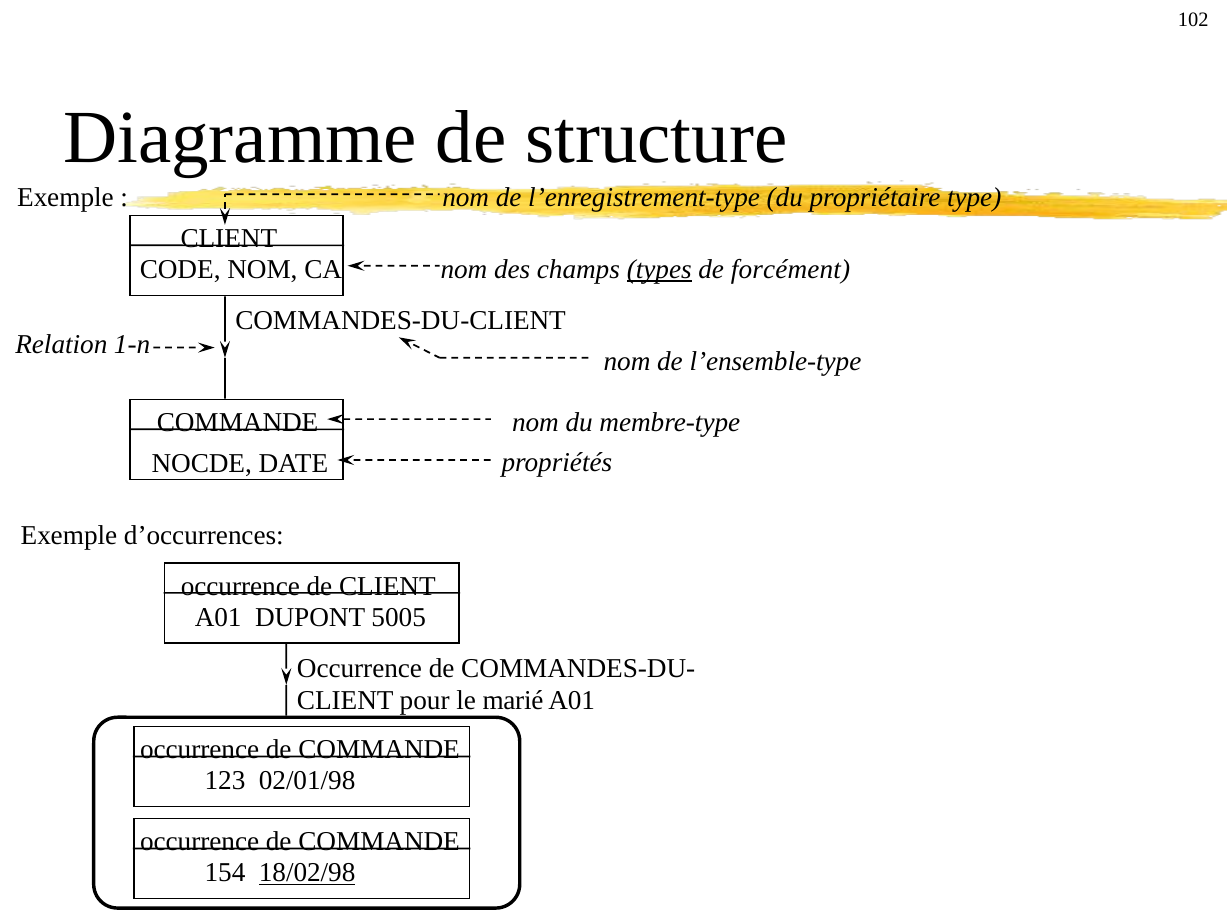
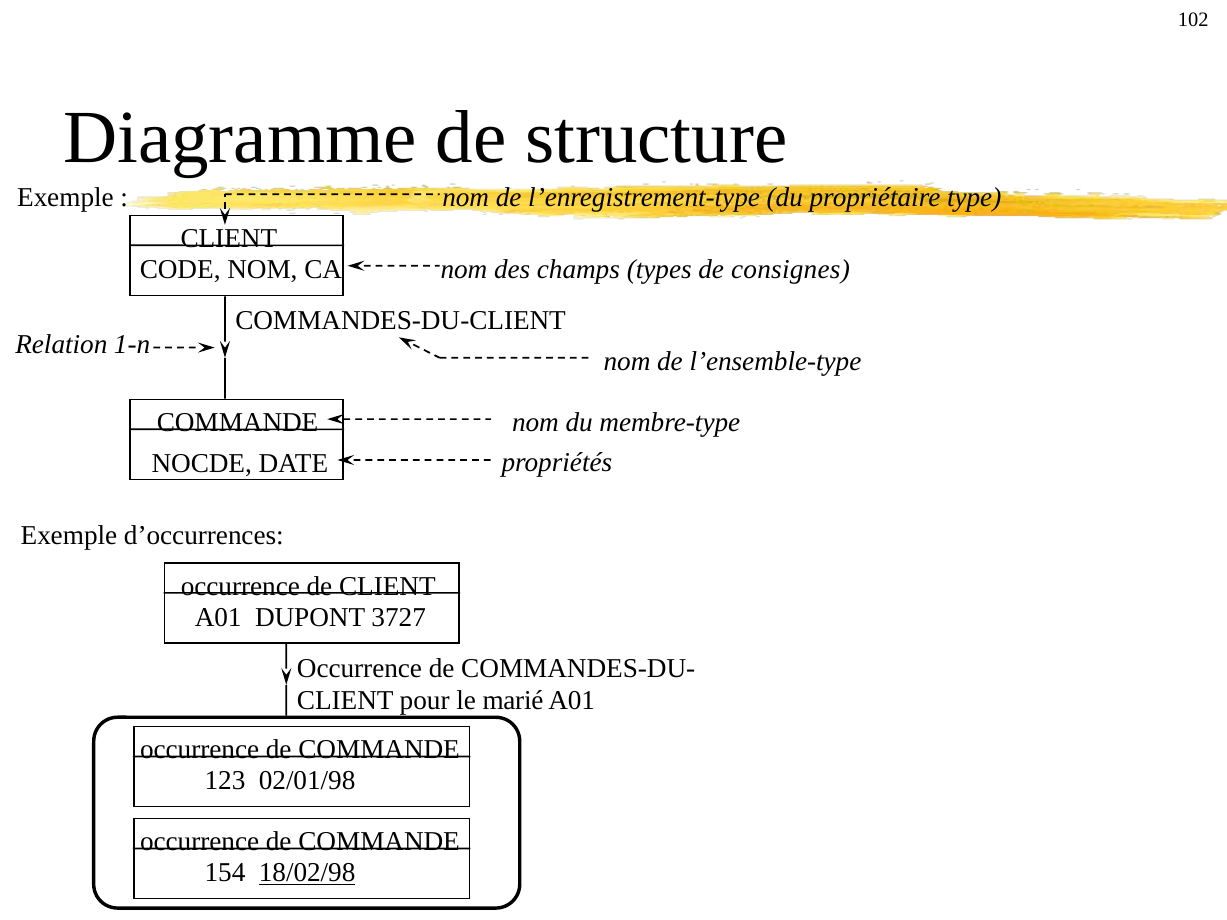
types underline: present -> none (659, 270)
forcément: forcément -> consignes (790, 270)
5005: 5005 -> 3727 (399, 617)
